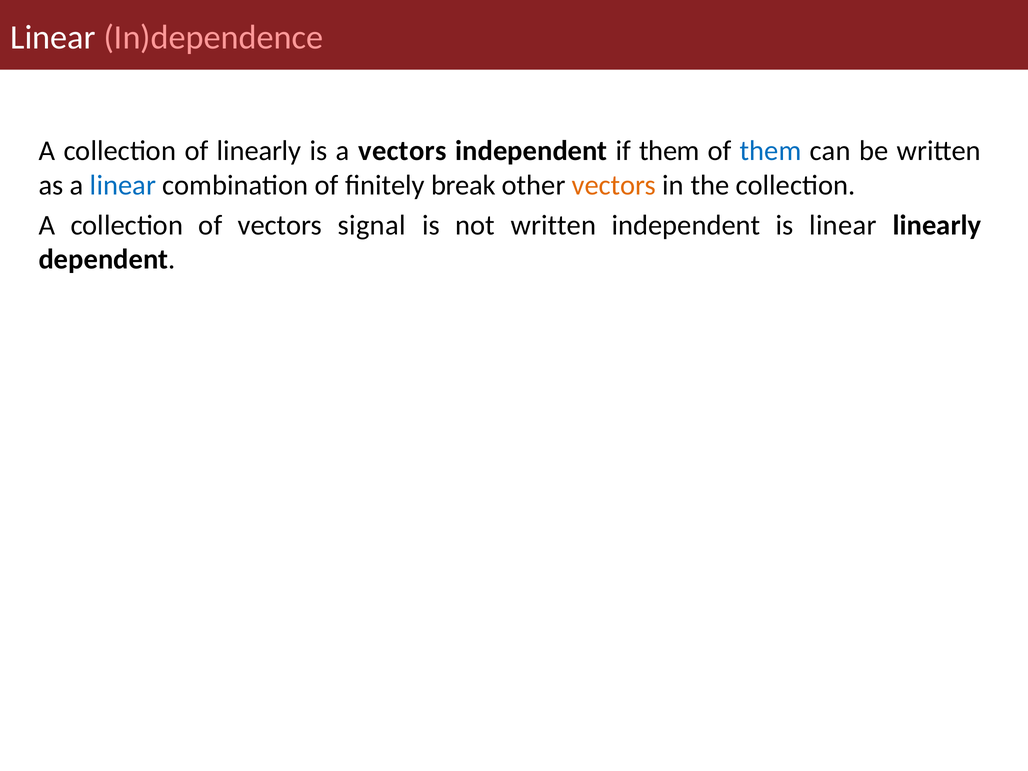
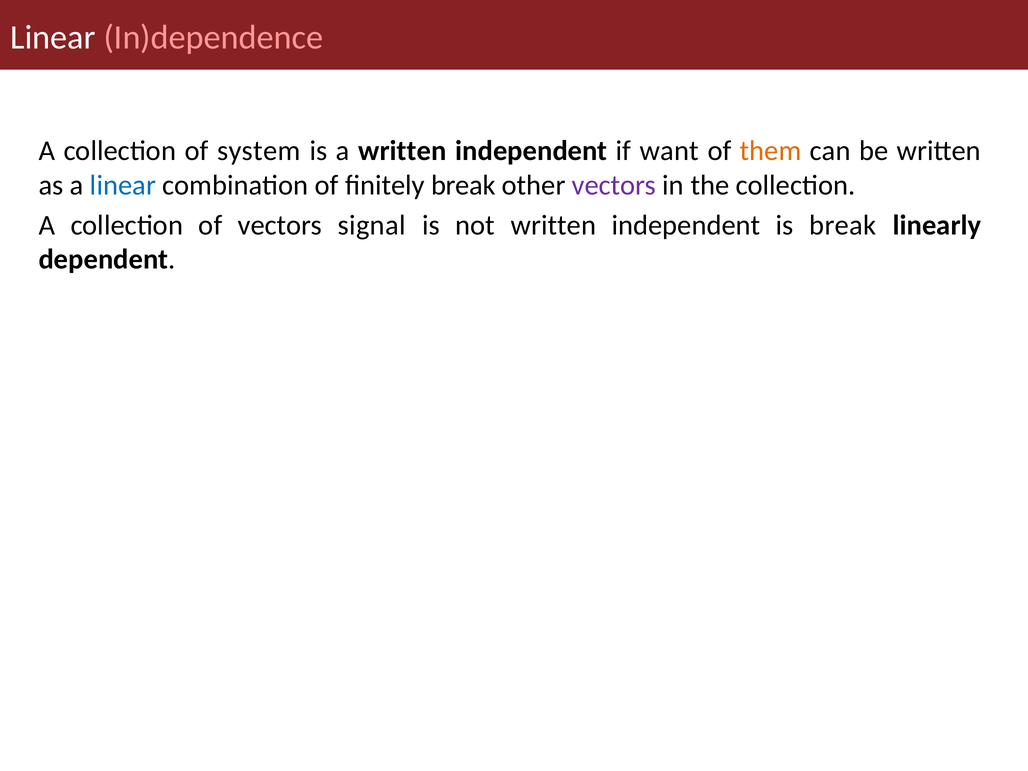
of linearly: linearly -> system (259, 151)
a vectors: vectors -> written (402, 151)
if them: them -> want (669, 151)
them colour: blue -> orange (771, 151)
vectors colour: orange -> purple (614, 185)
is linear: linear -> break (843, 225)
